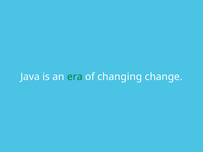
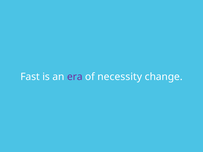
Java: Java -> Fast (30, 77)
era colour: green -> purple (75, 77)
changing: changing -> necessity (120, 77)
